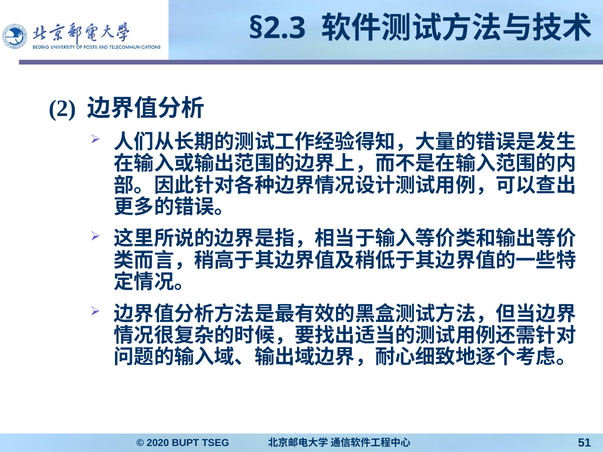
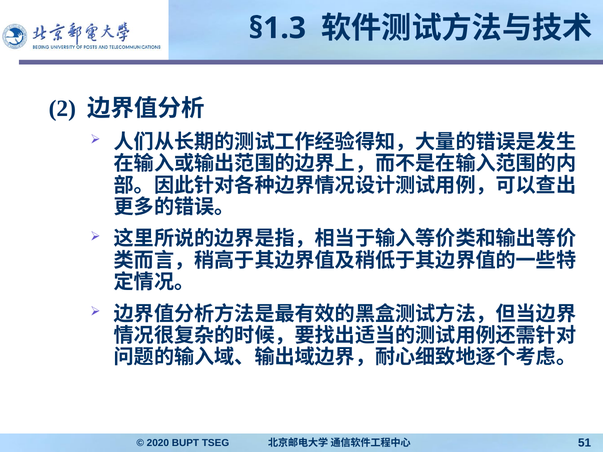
§2.3: §2.3 -> §1.3 (277, 28)
